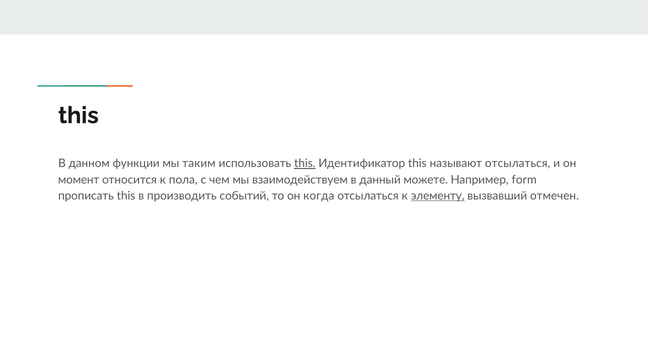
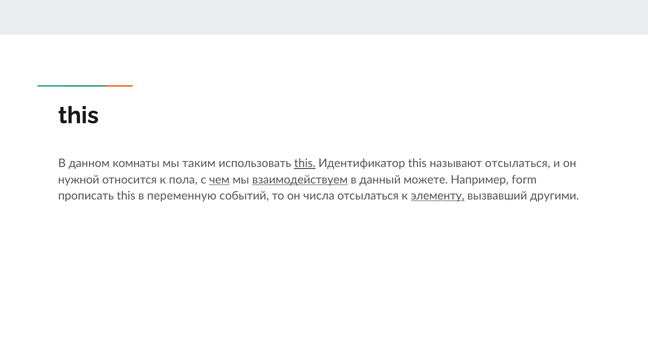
функции: функции -> комнаты (136, 164)
момент: момент -> нужной (79, 180)
чем underline: none -> present (219, 180)
взаимодействуем underline: none -> present (300, 180)
производить: производить -> переменную (182, 196)
когда: когда -> числа (319, 196)
отмечен: отмечен -> другими (554, 196)
